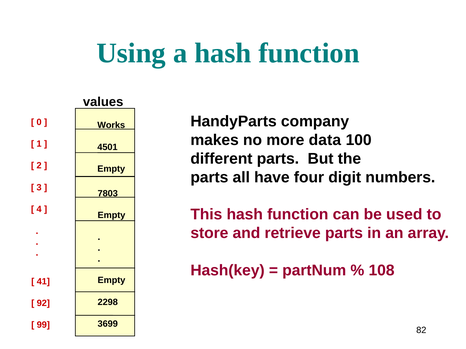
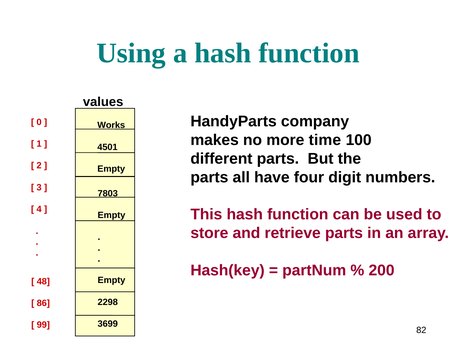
data: data -> time (325, 140)
108: 108 -> 200 (382, 271)
41: 41 -> 48 (43, 282)
92: 92 -> 86 (43, 304)
